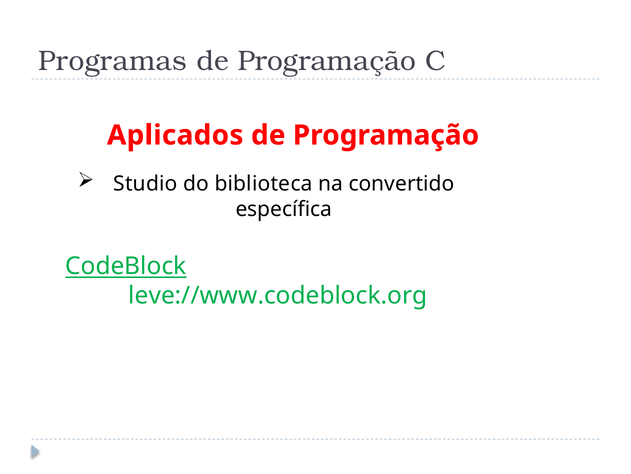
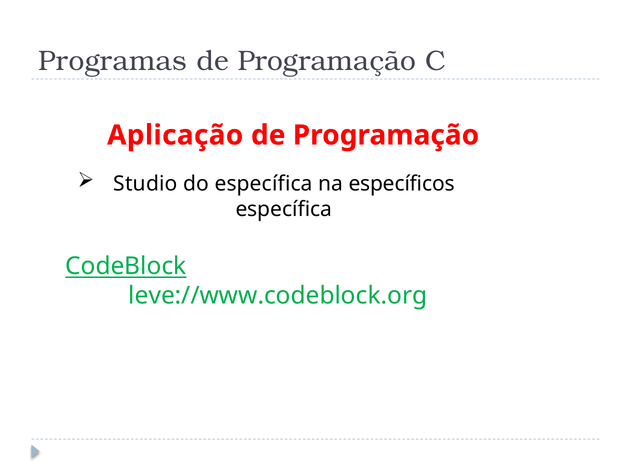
Aplicados: Aplicados -> Aplicação (175, 135)
do biblioteca: biblioteca -> específica (264, 184)
convertido: convertido -> específicos (402, 184)
